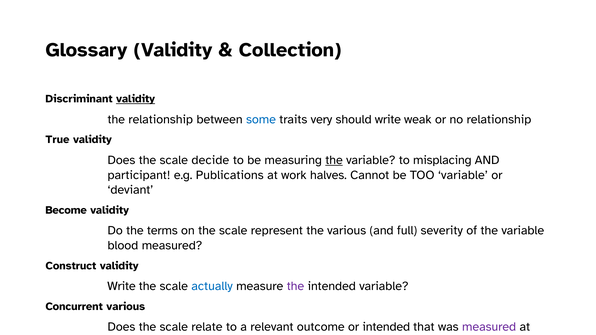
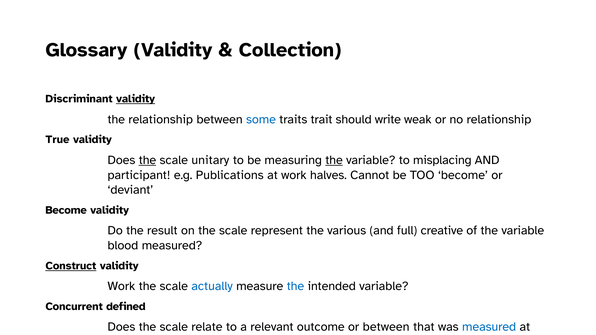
traits very: very -> trait (321, 119)
the underline: none -> present (147, 160)
decide: decide -> unitary (210, 160)
TOO variable: variable -> become (463, 175)
Do the terms: terms -> result (162, 231)
severity: severity -> creative (442, 231)
Construct underline: none -> present (71, 266)
Write: Write -> Work (121, 286)
the colour: purple -> blue (295, 286)
Concurrent various: various -> defined (126, 307)
or intended: intended -> between (386, 327)
measured colour: purple -> blue (489, 327)
